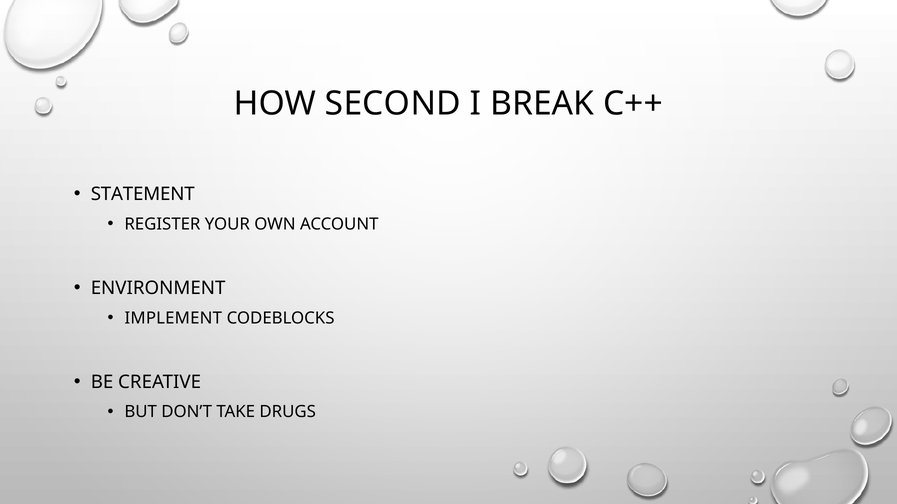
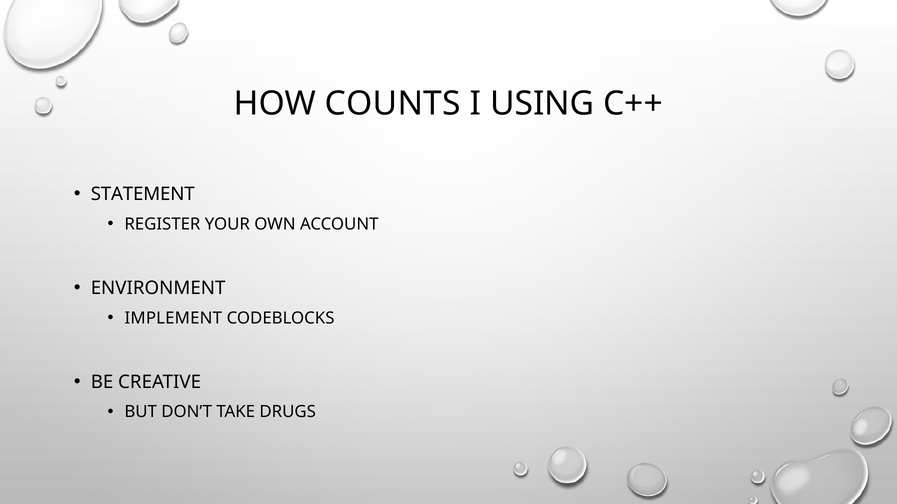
SECOND: SECOND -> COUNTS (393, 104)
BREAK: BREAK -> USING (542, 104)
